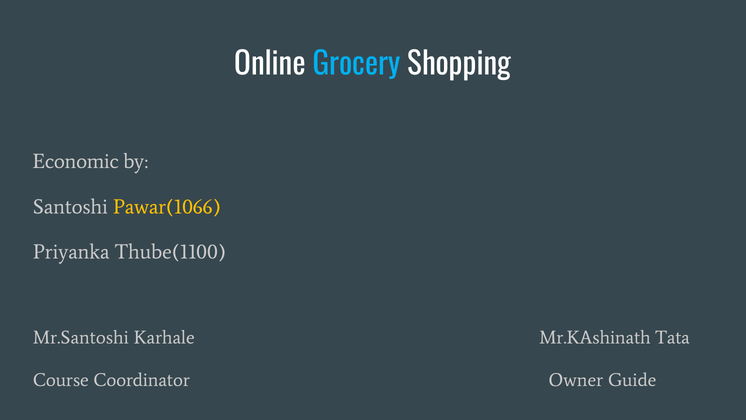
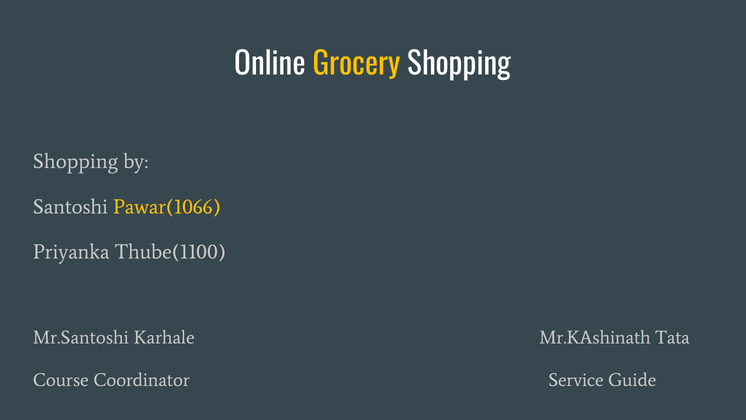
Grocery colour: light blue -> yellow (357, 65)
Economic: Economic -> Shopping (75, 161)
Owner: Owner -> Service (576, 380)
